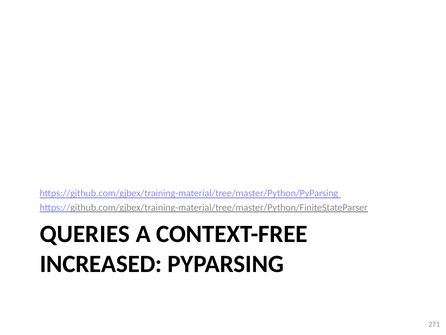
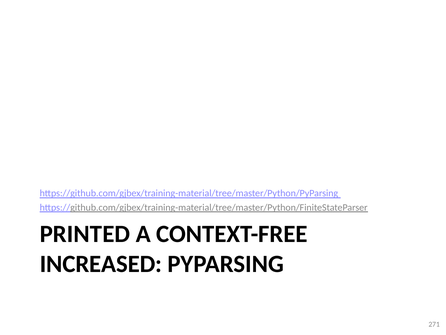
QUERIES: QUERIES -> PRINTED (85, 234)
